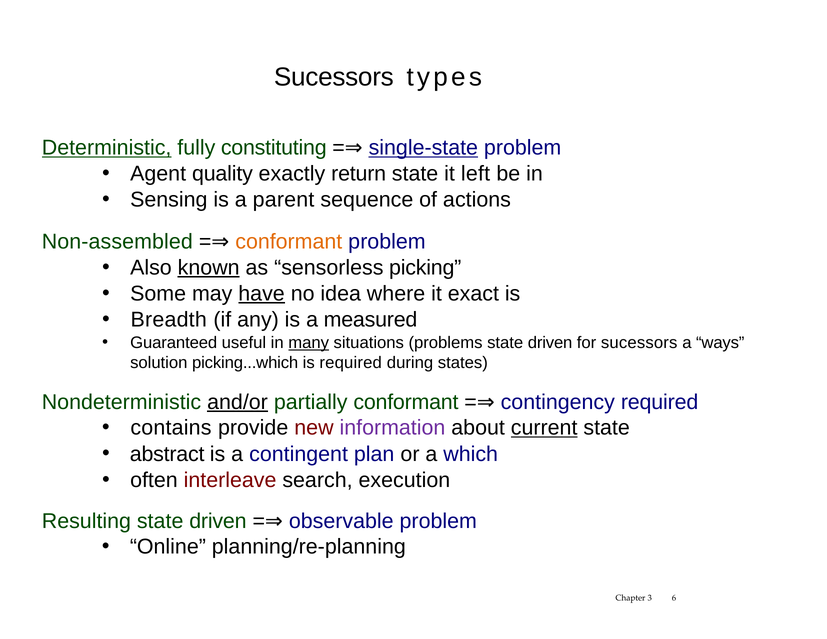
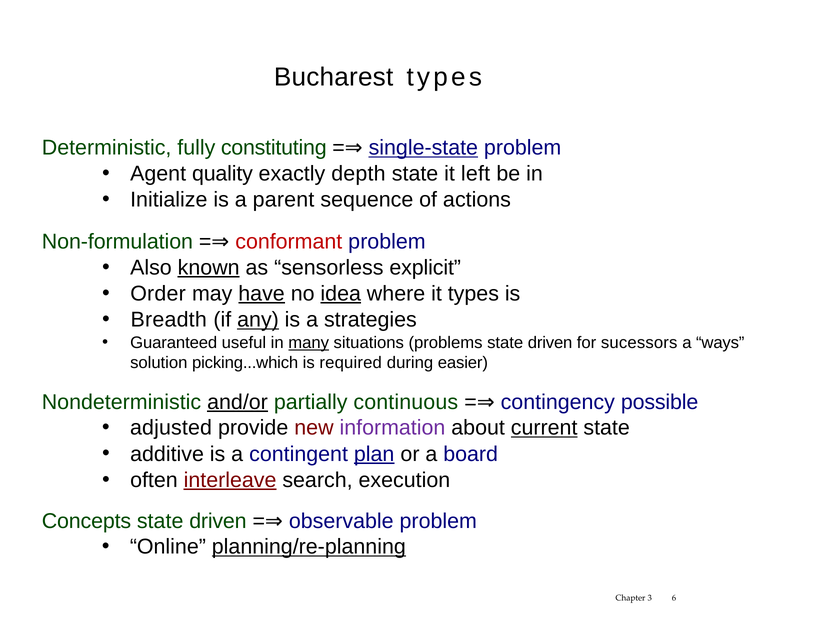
Sucessors: Sucessors -> Bucharest (334, 77)
Deterministic underline: present -> none (107, 148)
return: return -> depth (358, 174)
Sensing: Sensing -> Initialize (169, 200)
Non-assembled: Non-assembled -> Non-formulation (117, 242)
conformant colour: orange -> red (289, 242)
picking: picking -> explicit (425, 268)
Some: Some -> Order (158, 294)
idea underline: none -> present (341, 294)
it exact: exact -> types (473, 294)
any underline: none -> present (258, 320)
measured: measured -> strategies (370, 320)
states: states -> easier (463, 363)
partially conformant: conformant -> continuous (406, 402)
contingency required: required -> possible (660, 402)
contains: contains -> adjusted (171, 428)
abstract: abstract -> additive (167, 454)
plan underline: none -> present (374, 454)
which: which -> board (471, 454)
interleave underline: none -> present (230, 480)
Resulting: Resulting -> Concepts (86, 521)
planning/re-planning underline: none -> present (309, 547)
